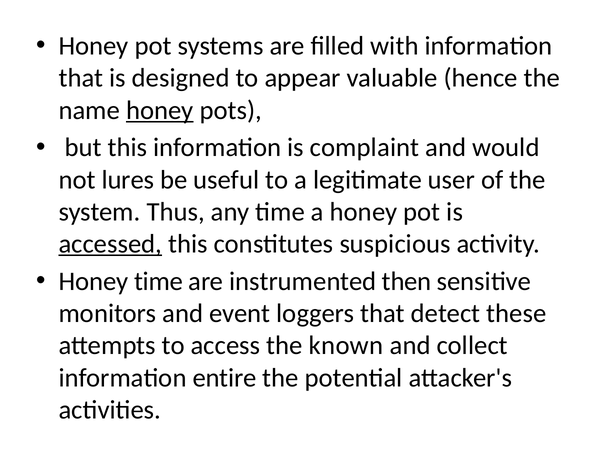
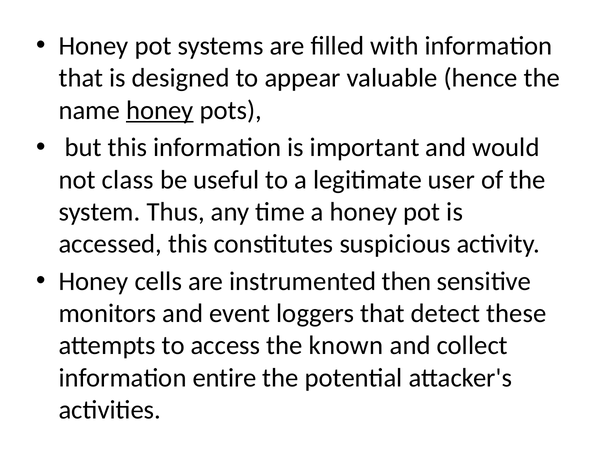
complaint: complaint -> important (365, 148)
lures: lures -> class (128, 180)
accessed underline: present -> none (110, 244)
Honey time: time -> cells (158, 281)
